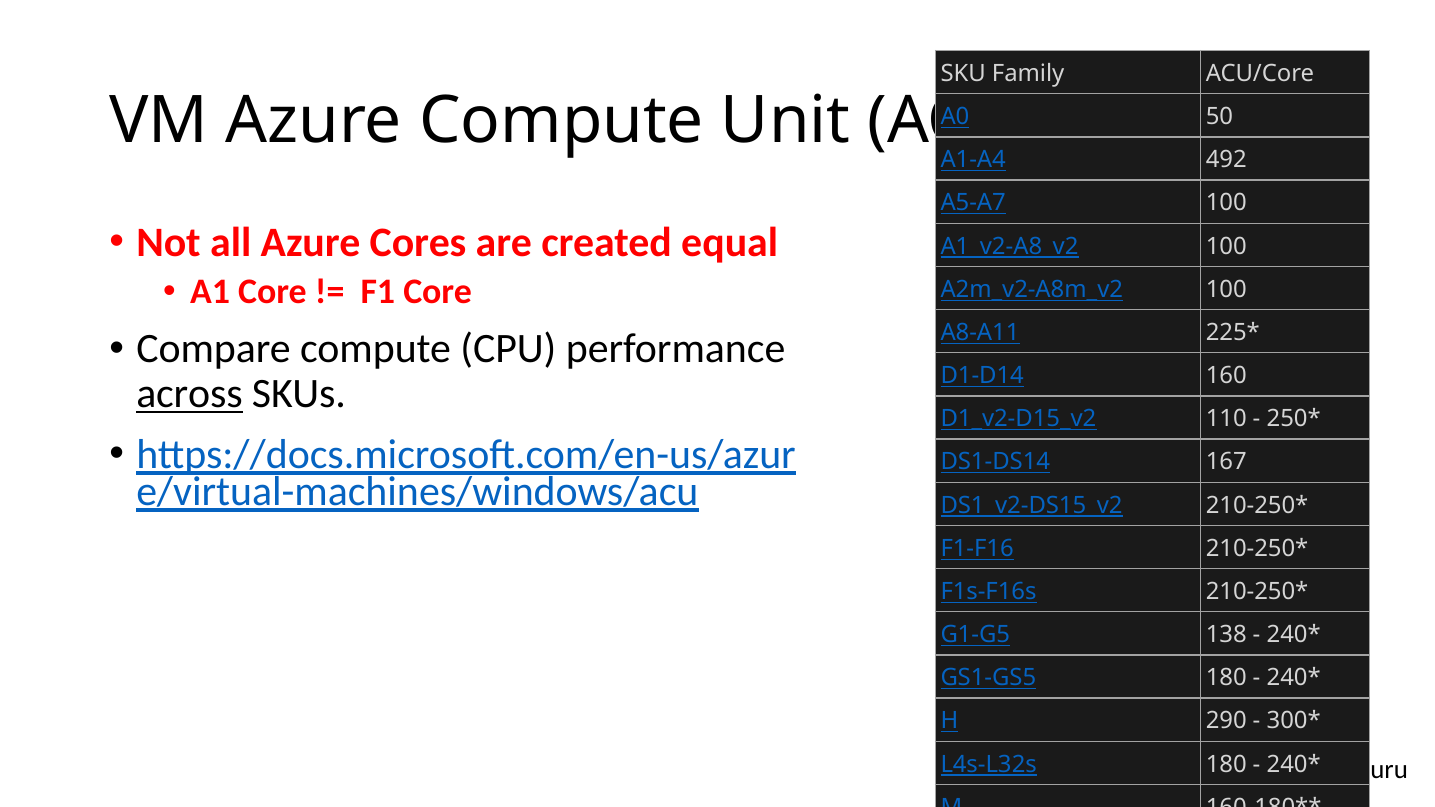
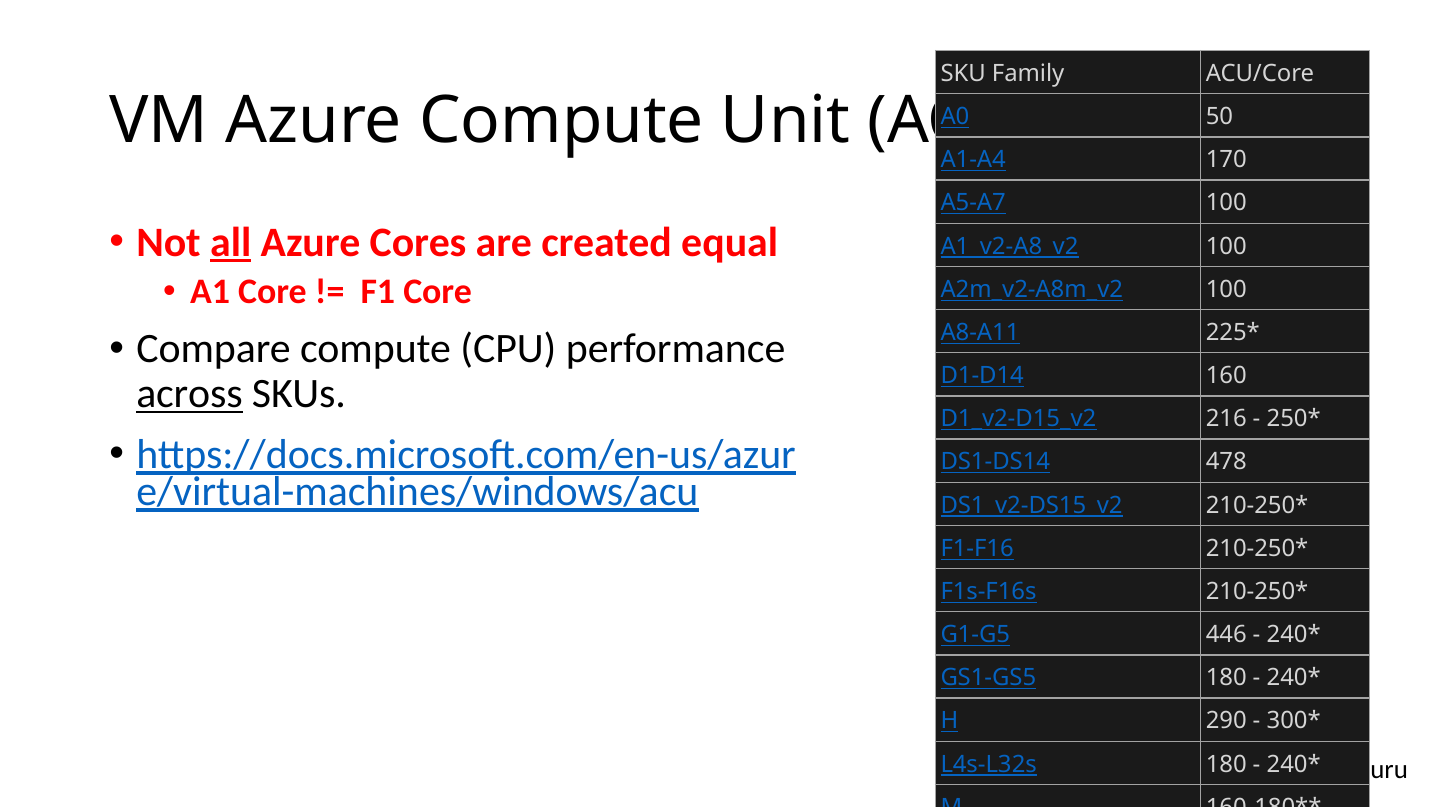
492: 492 -> 170 (1226, 160)
all underline: none -> present (231, 243)
110: 110 -> 216 (1226, 419)
167: 167 -> 478 (1226, 462)
138: 138 -> 446 (1226, 635)
